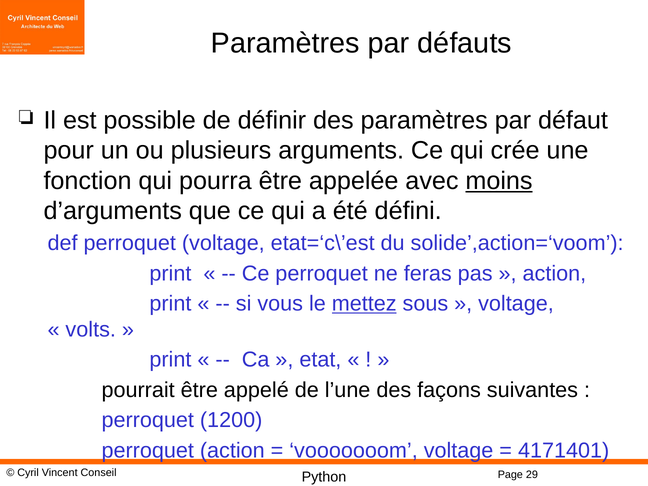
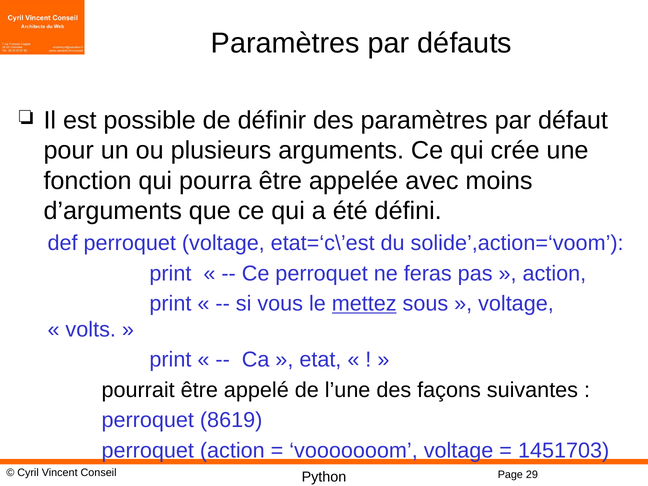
moins underline: present -> none (499, 181)
1200: 1200 -> 8619 (231, 420)
4171401: 4171401 -> 1451703 (564, 450)
